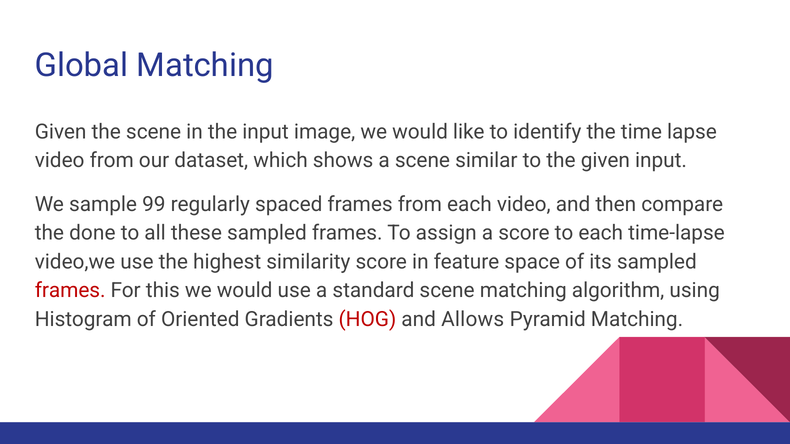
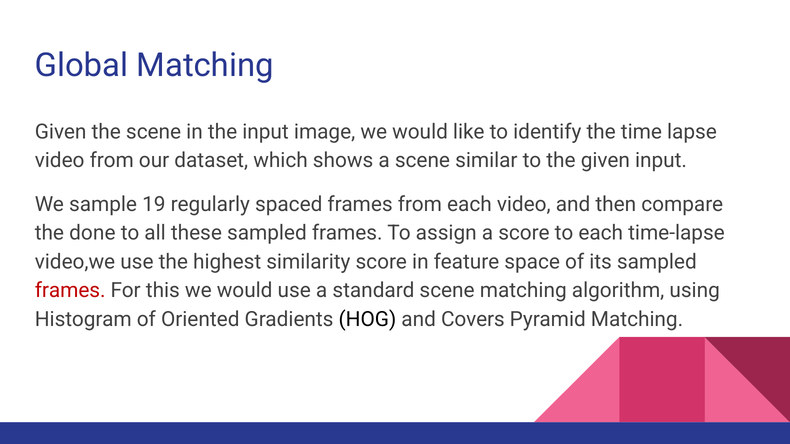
99: 99 -> 19 (154, 204)
HOG colour: red -> black (367, 319)
Allows: Allows -> Covers (473, 319)
